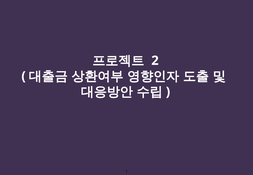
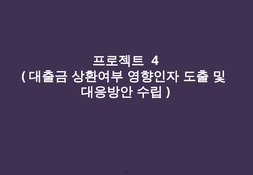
2: 2 -> 4 (155, 61)
